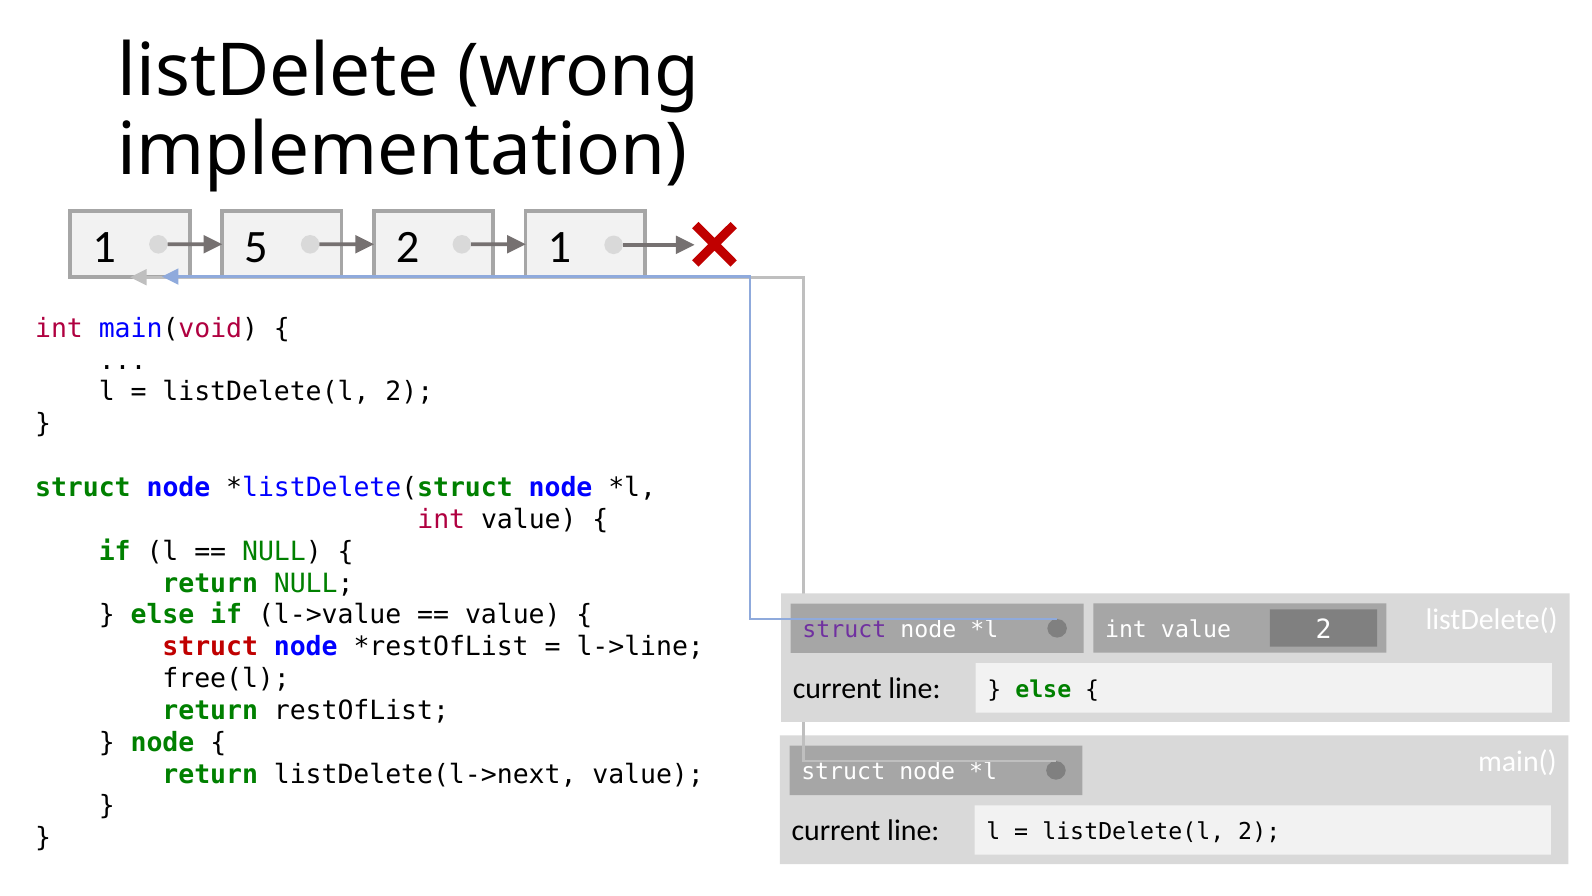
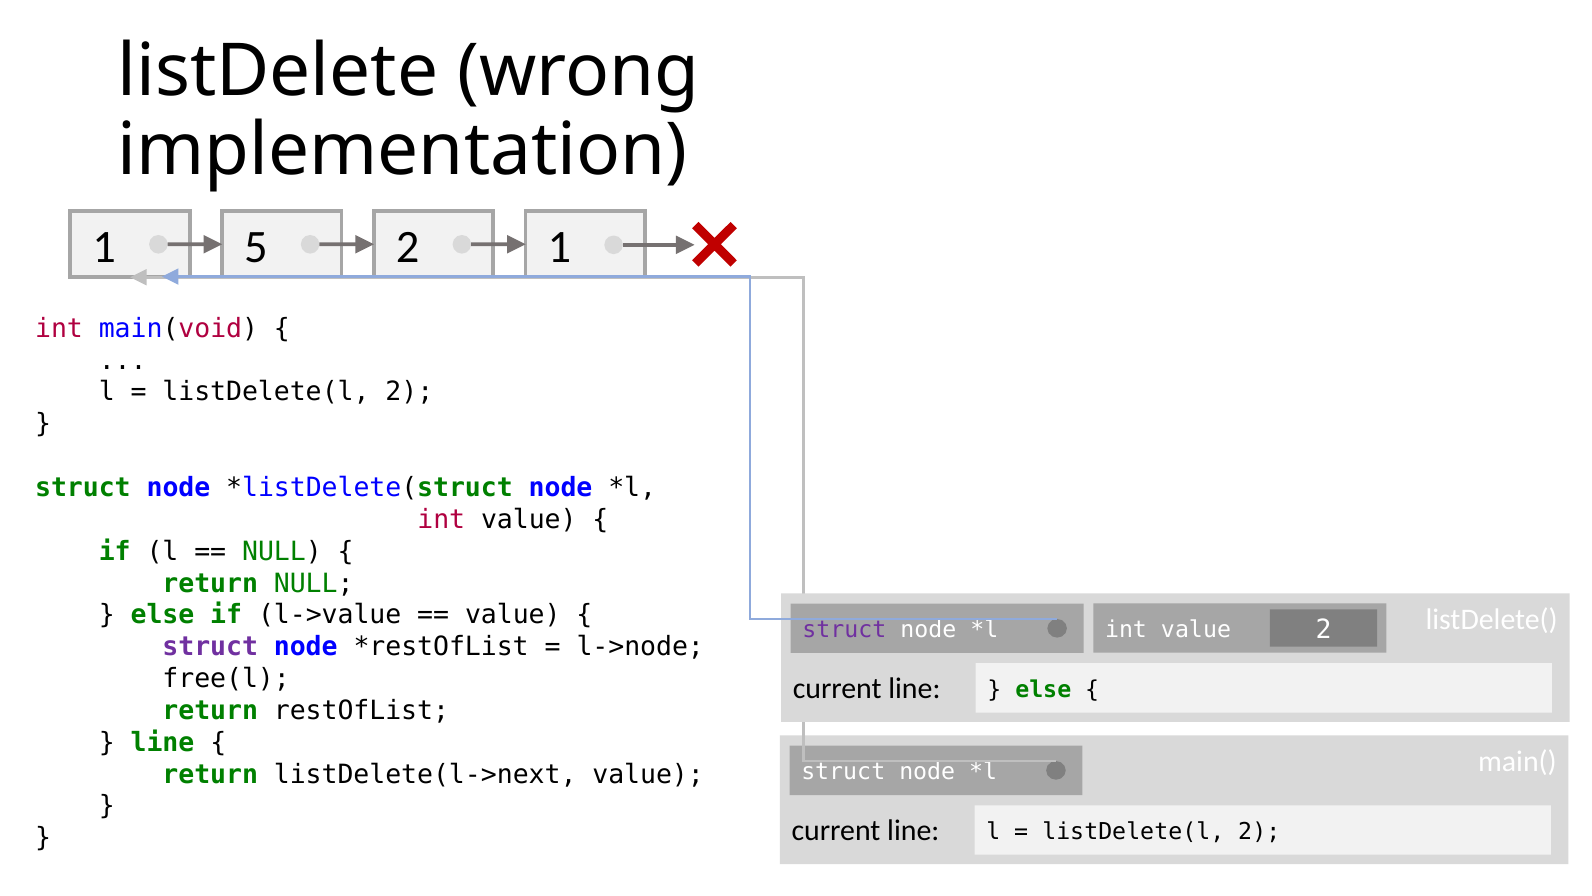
struct colour: red -> purple (210, 647)
l->line: l->line -> l->node (640, 647)
node: node -> line (163, 742)
